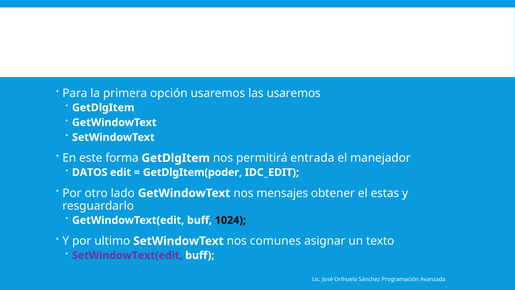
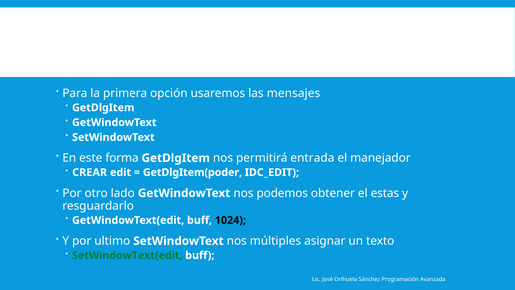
las usaremos: usaremos -> mensajes (294, 93)
DATOS: DATOS -> CREAR (90, 172)
mensajes: mensajes -> podemos (282, 193)
comunes: comunes -> múltiples (275, 241)
SetWindowText(edit colour: purple -> green (127, 255)
